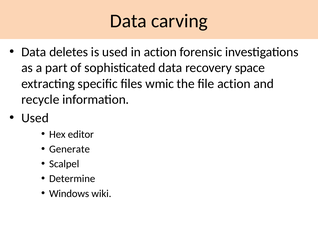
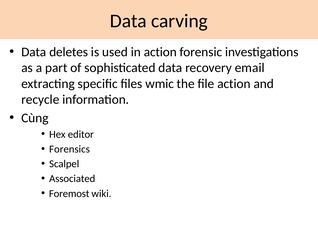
space: space -> email (250, 68)
Used: Used -> Cùng (35, 118)
Generate: Generate -> Forensics (70, 149)
Determine: Determine -> Associated (72, 179)
Windows: Windows -> Foremost (69, 194)
